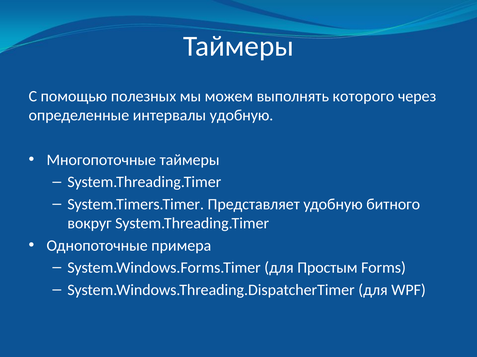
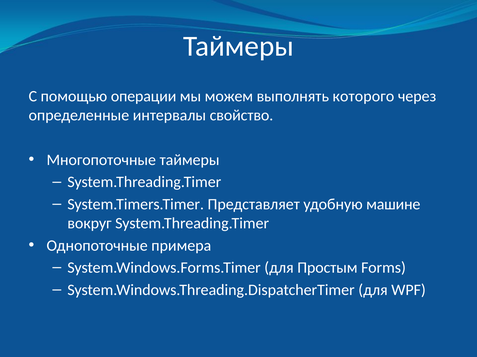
полезных: полезных -> операции (144, 97)
интервалы удобную: удобную -> свойство (241, 116)
битного: битного -> машине (393, 205)
